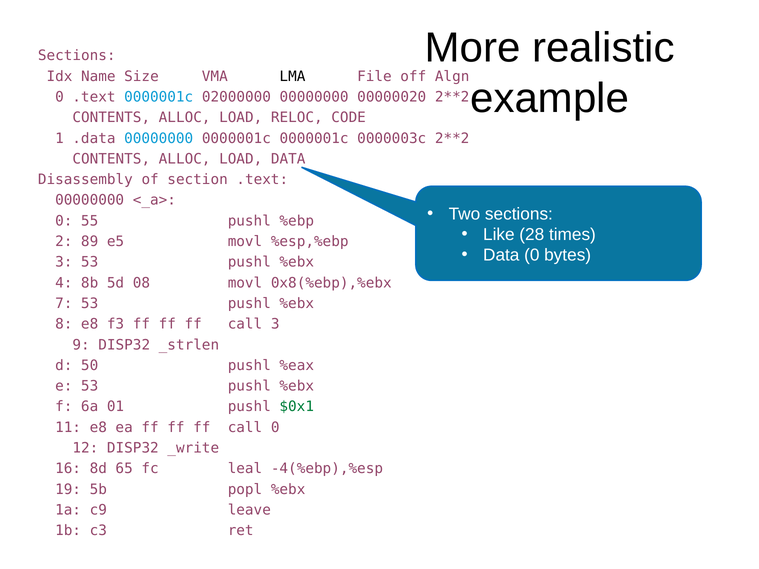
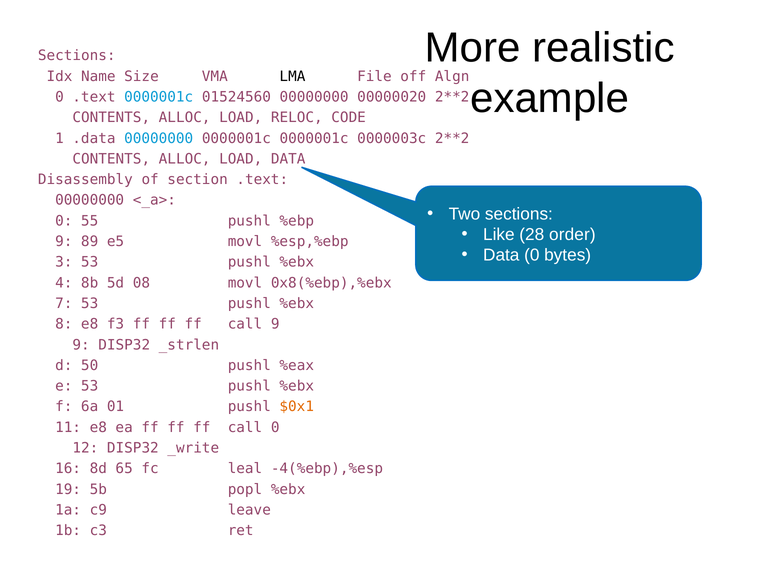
02000000: 02000000 -> 01524560 (236, 97)
times: times -> order (572, 235)
2: 2 -> 9 (64, 242)
call 3: 3 -> 9 (275, 324)
$0x1 colour: green -> orange (297, 407)
